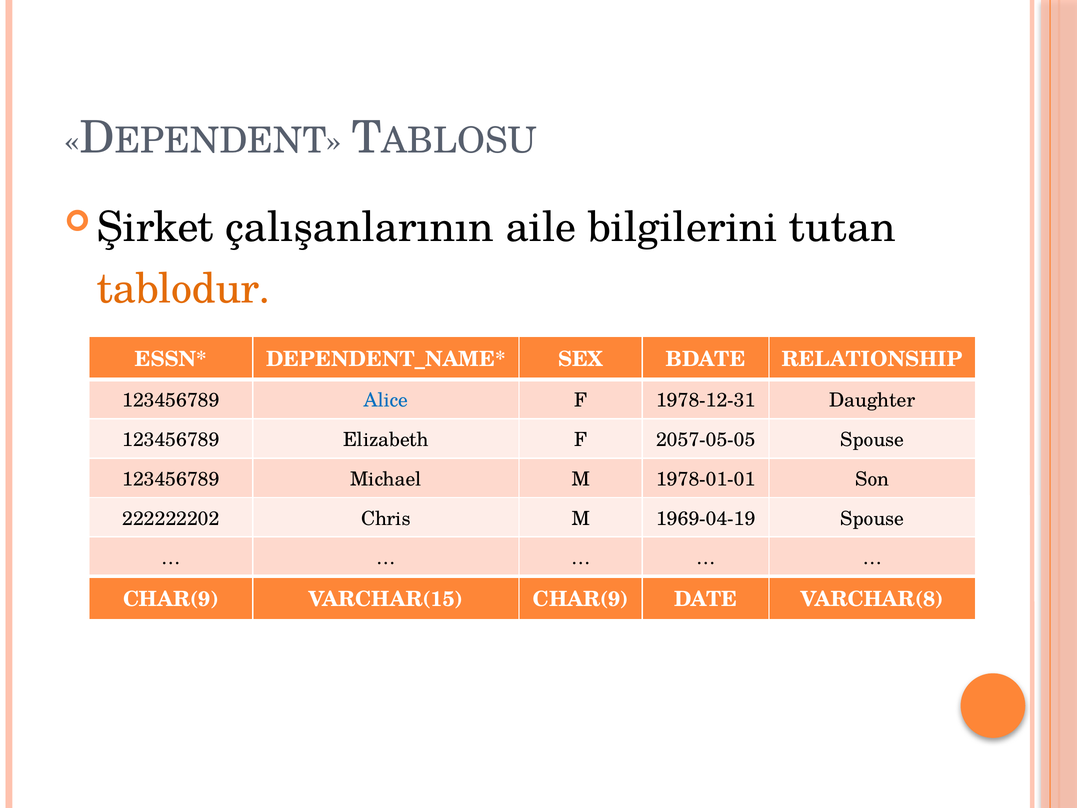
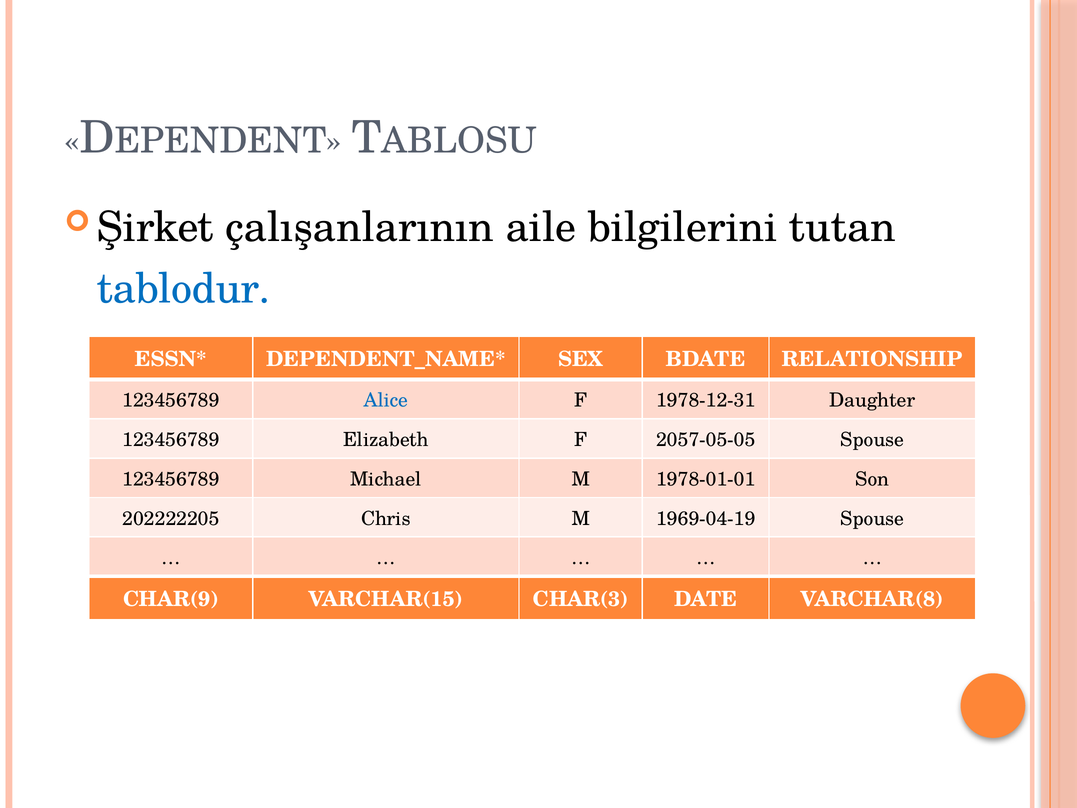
tablodur colour: orange -> blue (184, 289)
222222202: 222222202 -> 202222205 (171, 518)
VARCHAR(15 CHAR(9: CHAR(9 -> CHAR(3 (581, 599)
